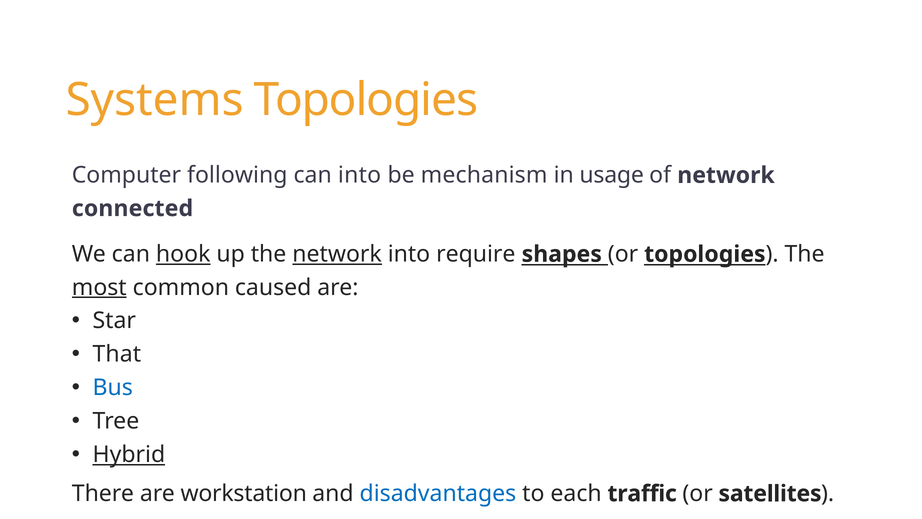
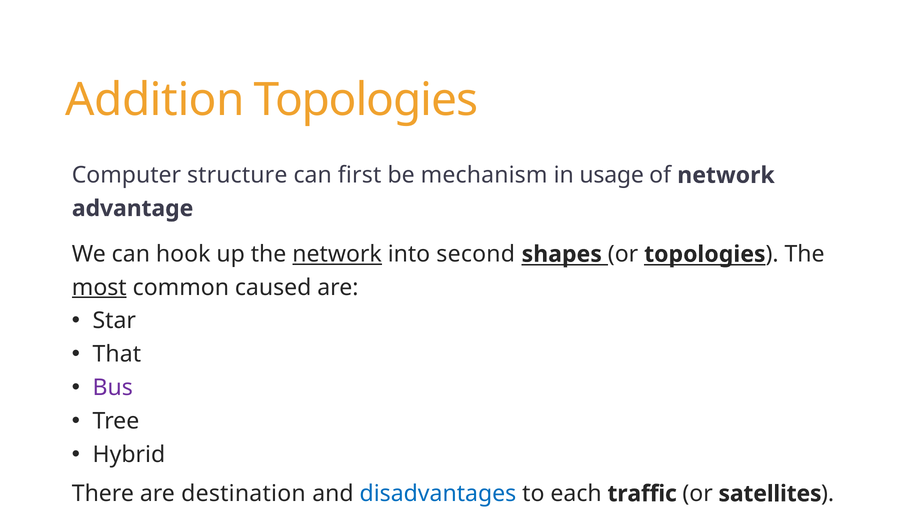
Systems: Systems -> Addition (155, 100)
following: following -> structure (237, 175)
can into: into -> first (360, 175)
connected: connected -> advantage (133, 208)
hook underline: present -> none (183, 254)
require: require -> second (476, 254)
Bus colour: blue -> purple (113, 387)
Hybrid underline: present -> none (129, 454)
workstation: workstation -> destination (243, 493)
